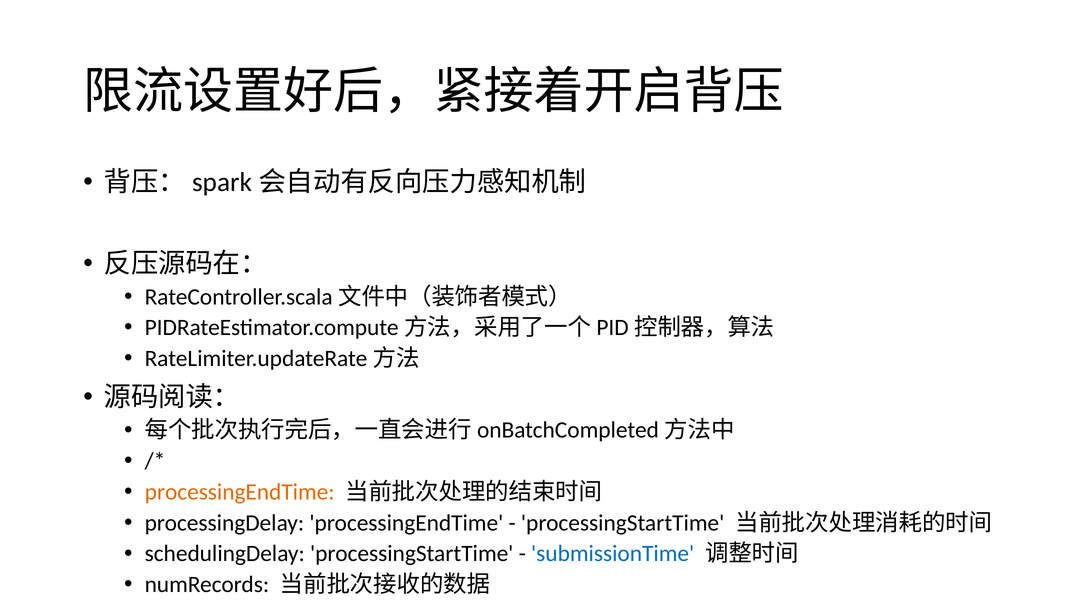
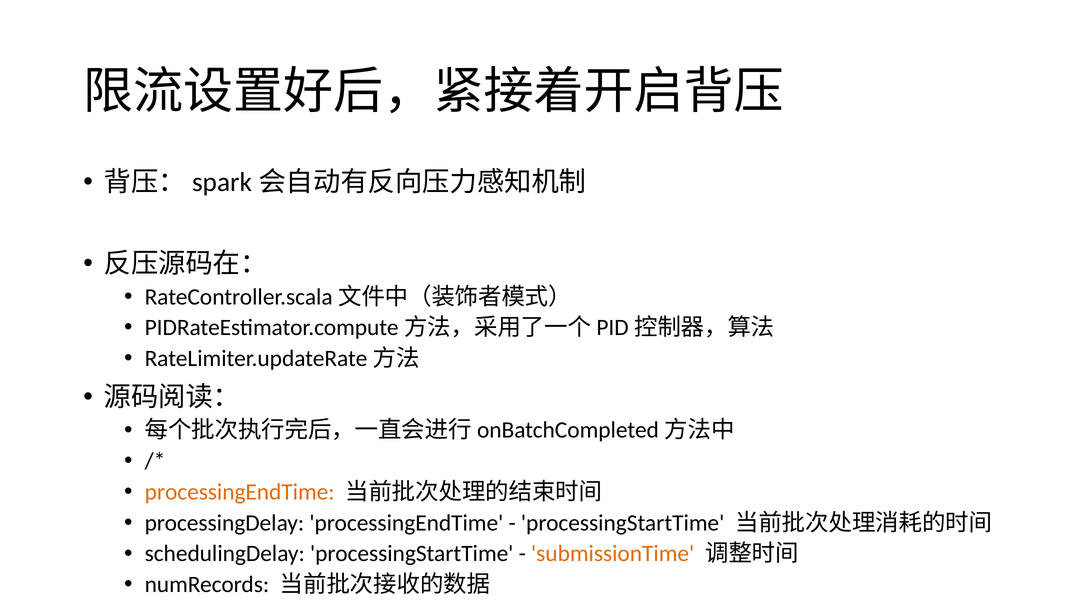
submissionTime colour: blue -> orange (613, 554)
